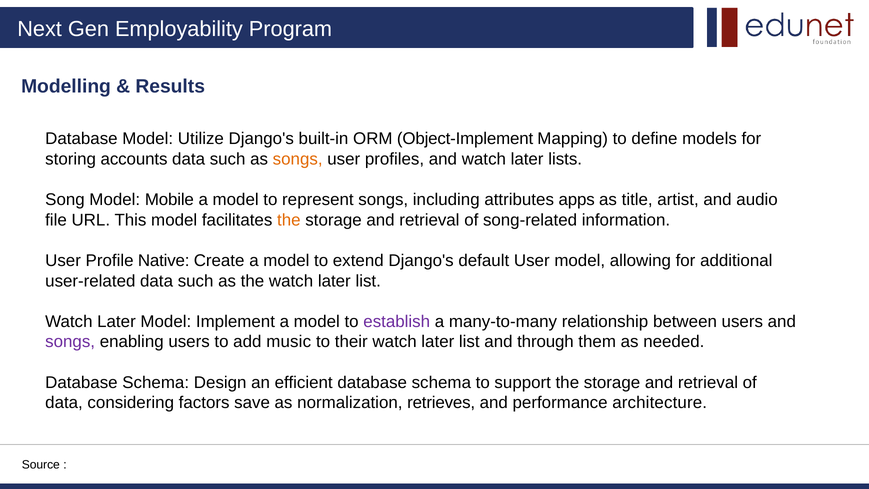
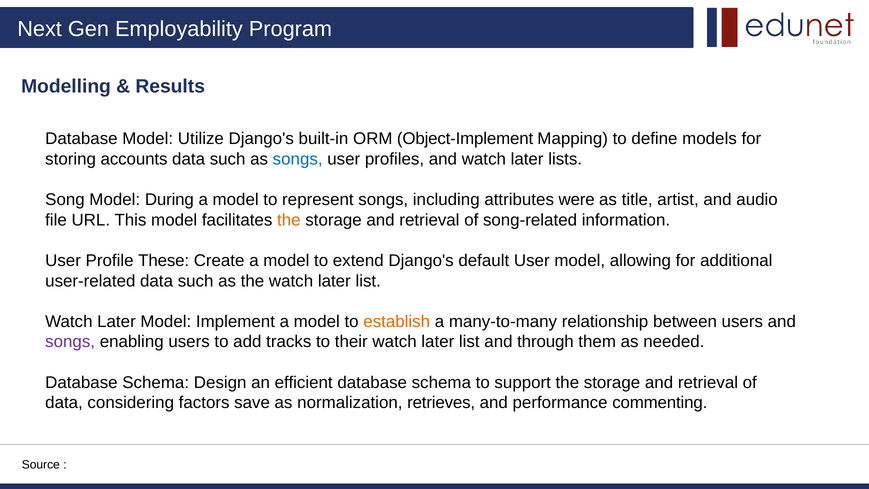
songs colour: orange -> blue (298, 159)
Mobile: Mobile -> During (169, 200)
apps: apps -> were (577, 200)
Native: Native -> These (164, 261)
establish colour: purple -> orange (397, 321)
music: music -> tracks (289, 342)
architecture: architecture -> commenting (660, 403)
